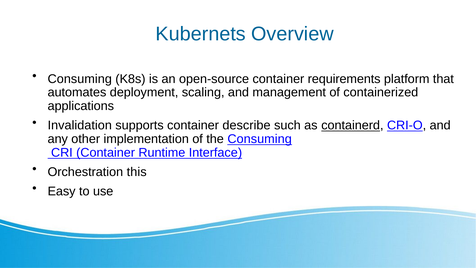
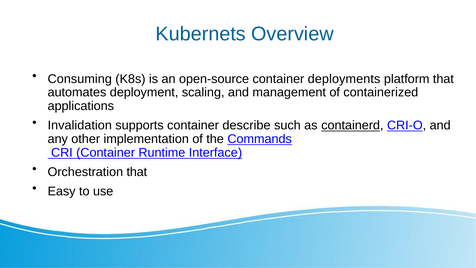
requirements: requirements -> deployments (344, 79)
the Consuming: Consuming -> Commands (260, 139)
Orchestration this: this -> that (137, 172)
